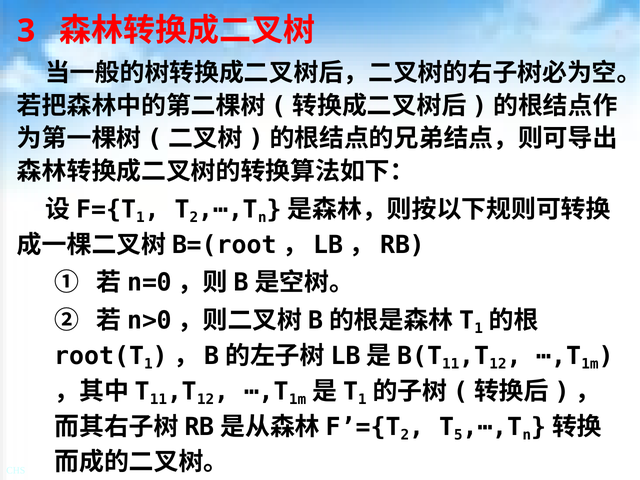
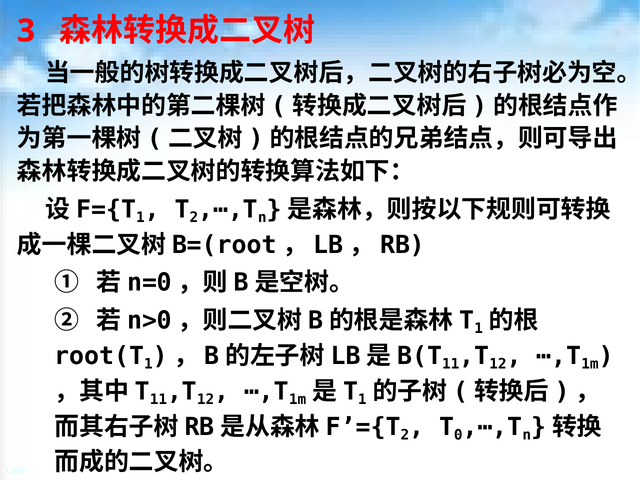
5: 5 -> 0 (458, 435)
